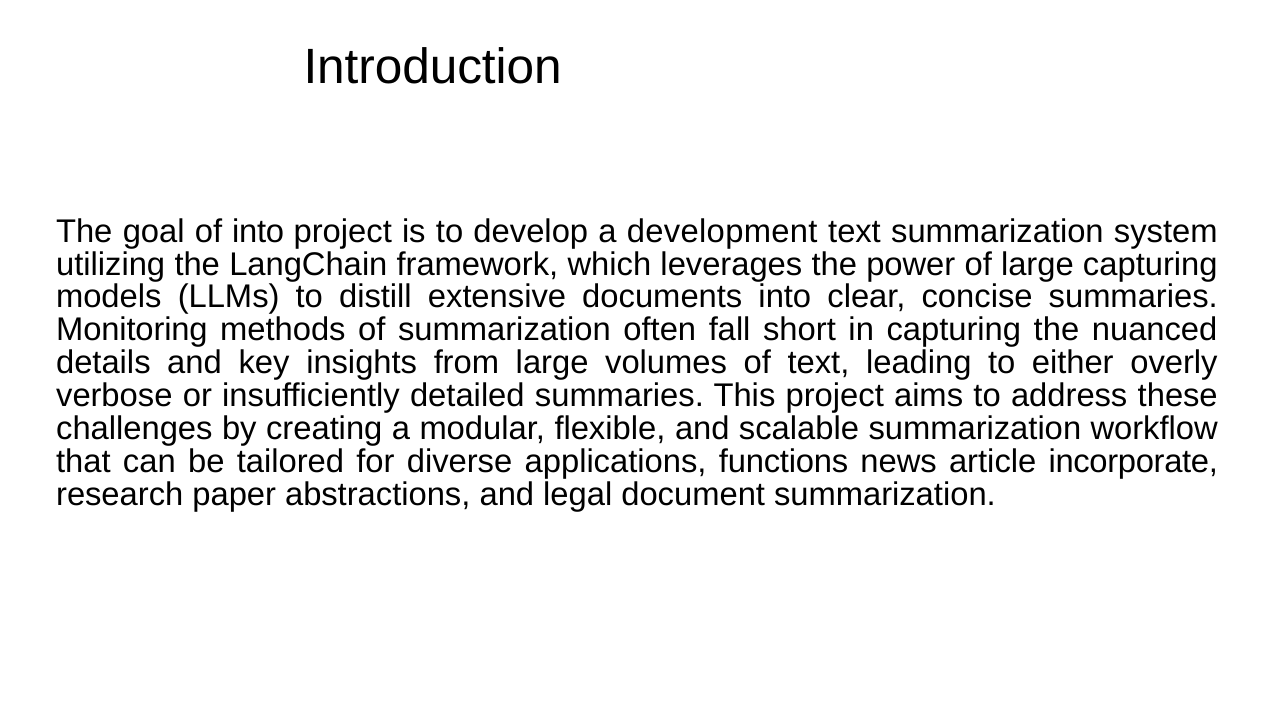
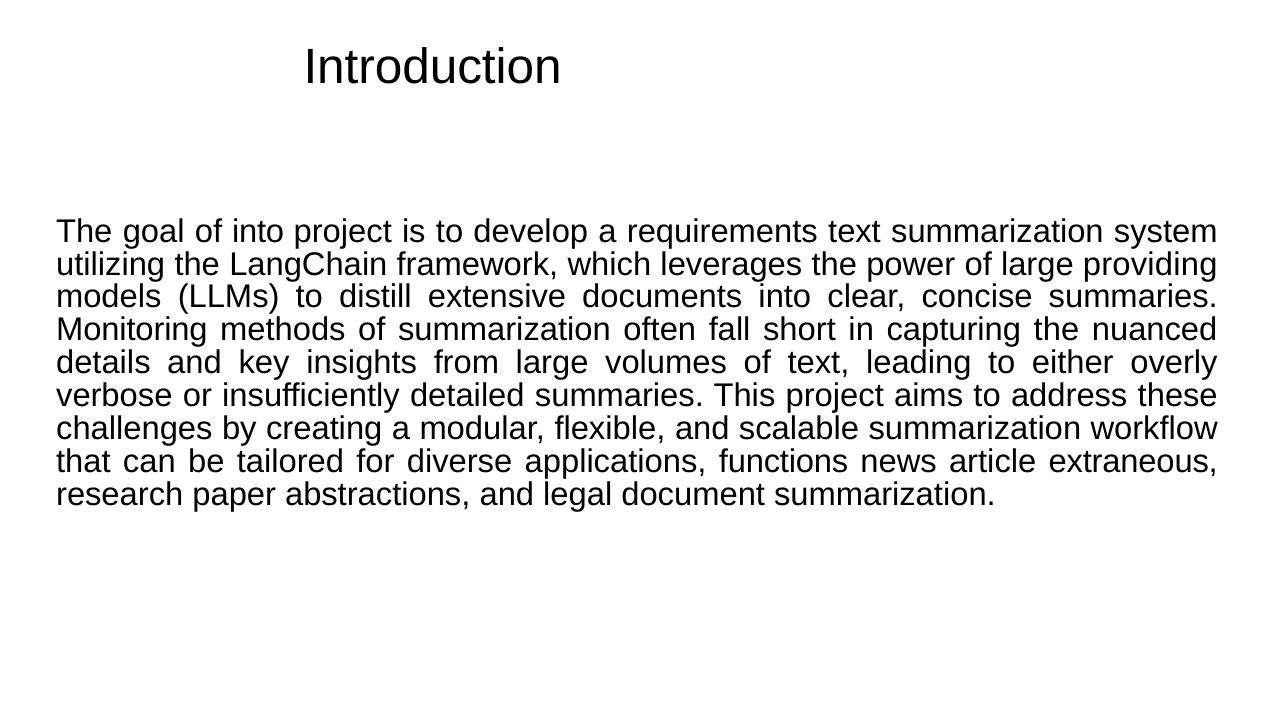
development: development -> requirements (722, 231)
large capturing: capturing -> providing (1150, 264)
incorporate: incorporate -> extraneous (1133, 461)
